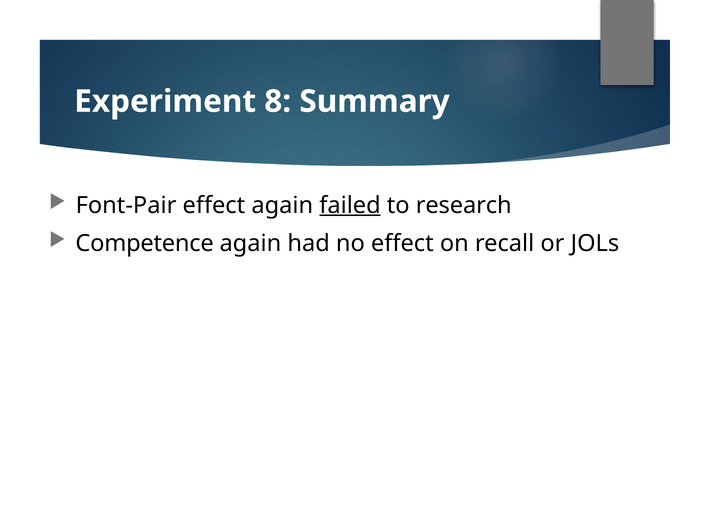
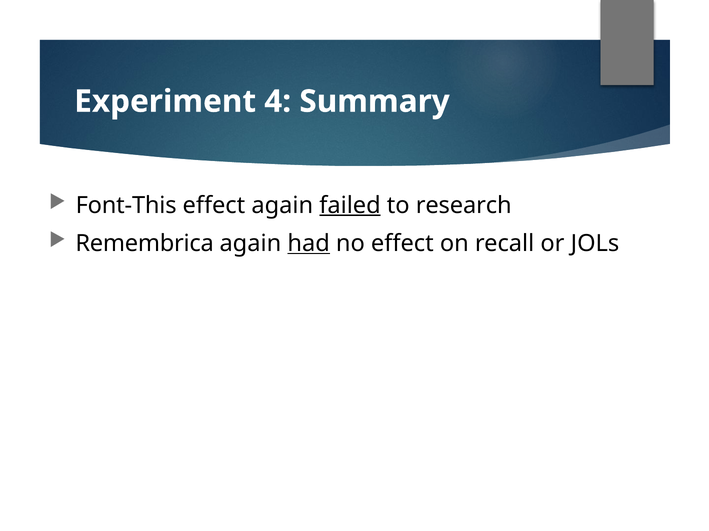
8: 8 -> 4 (278, 102)
Font-Pair: Font-Pair -> Font-This (126, 206)
Competence: Competence -> Remembrica (145, 244)
had underline: none -> present (309, 244)
